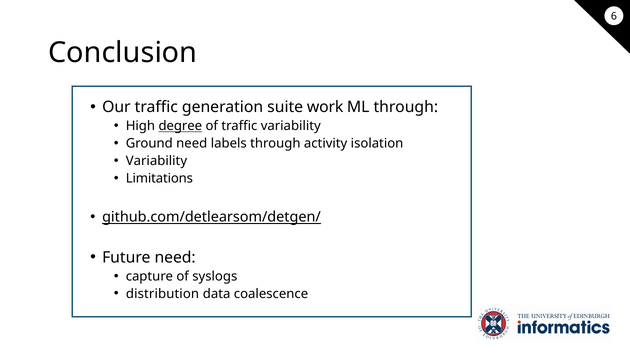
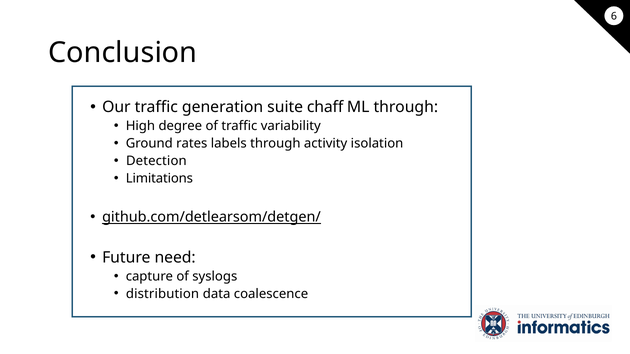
work: work -> chaff (325, 107)
degree underline: present -> none (180, 126)
Ground need: need -> rates (192, 144)
Variability: Variability -> Detection (156, 161)
